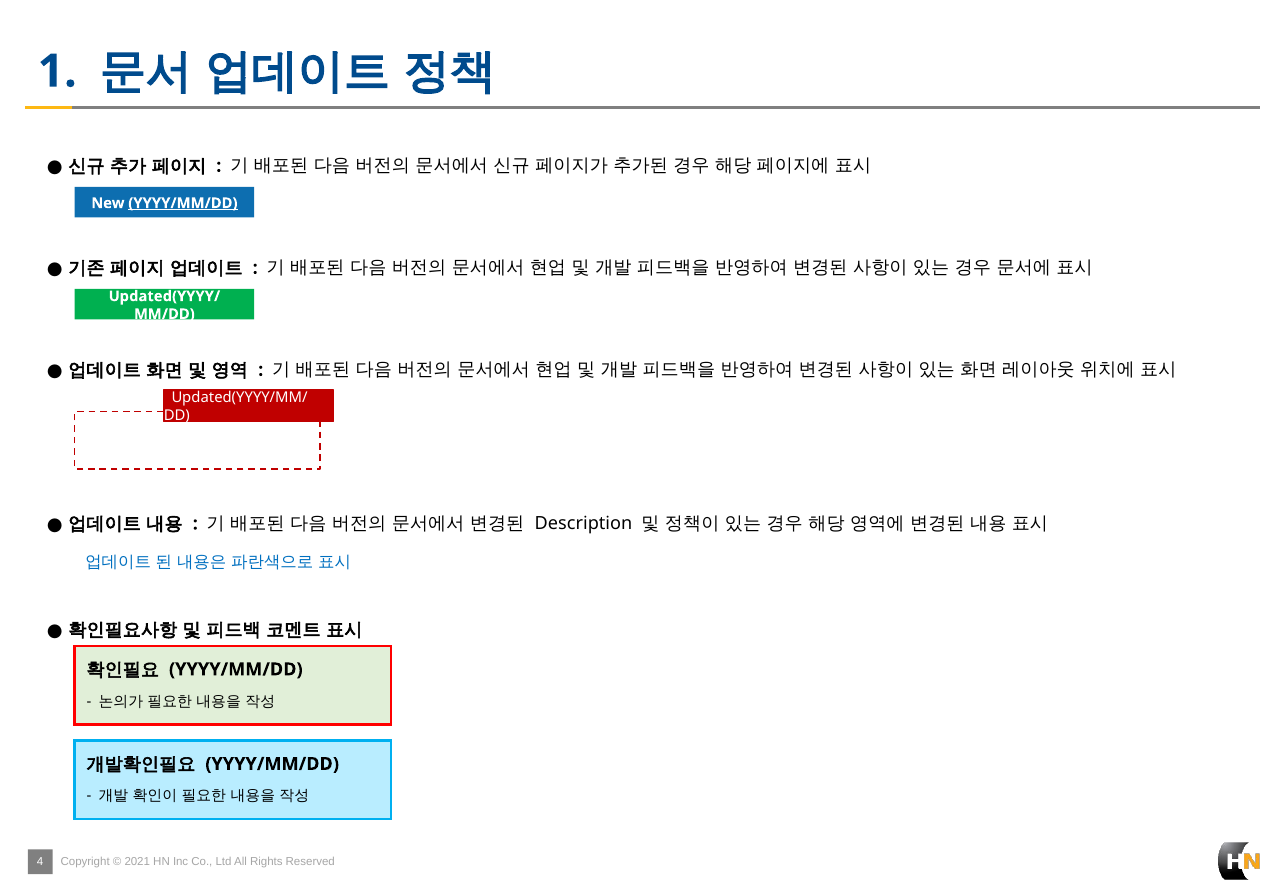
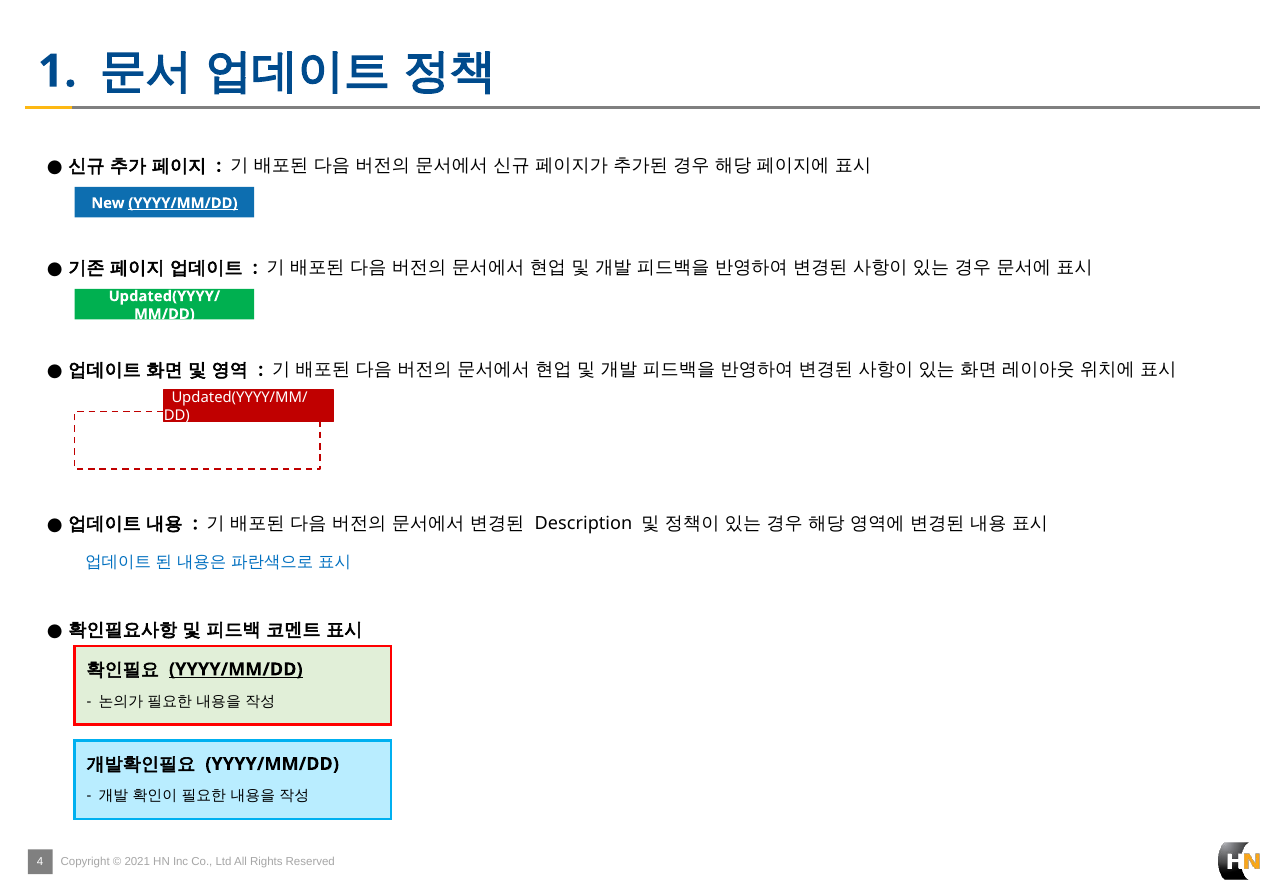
YYYY/MM/DD underline: none -> present (236, 669)
